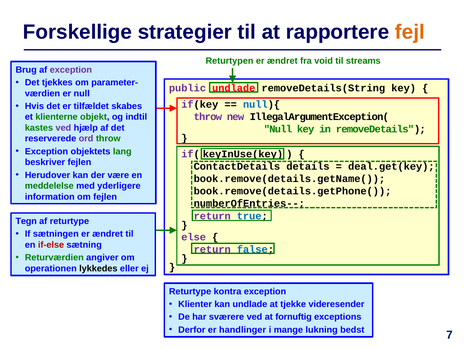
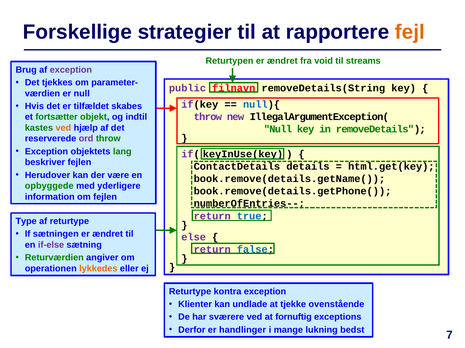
public undlade: undlade -> filnavn (234, 88)
klienterne: klienterne -> fortsætter (57, 117)
ved colour: purple -> orange (63, 128)
deal.get(key: deal.get(key -> html.get(key (391, 167)
meddelelse: meddelelse -> opbyggede (49, 186)
Tegn: Tegn -> Type (26, 222)
if-else colour: red -> purple (51, 245)
lykkedes colour: black -> orange (98, 269)
videresender: videresender -> ovenstående (336, 305)
